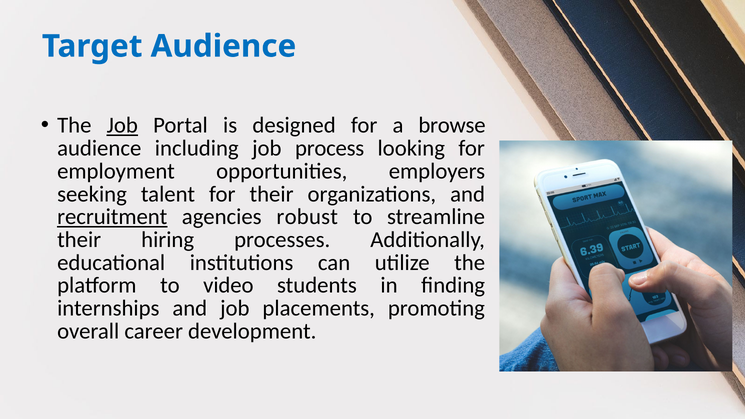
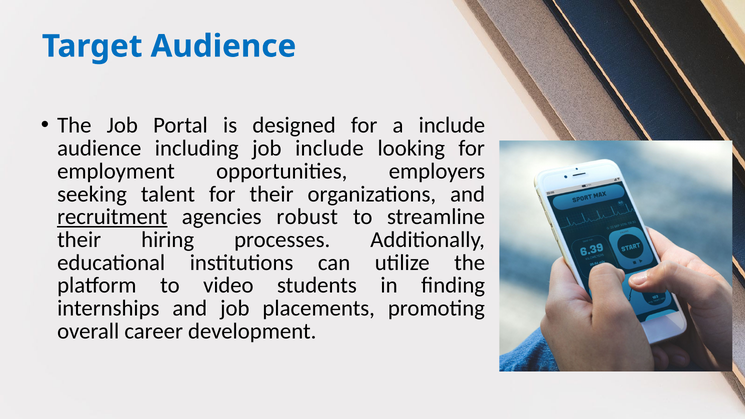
Job underline: present -> none (122, 125)
a browse: browse -> include (452, 125)
job process: process -> include (329, 148)
